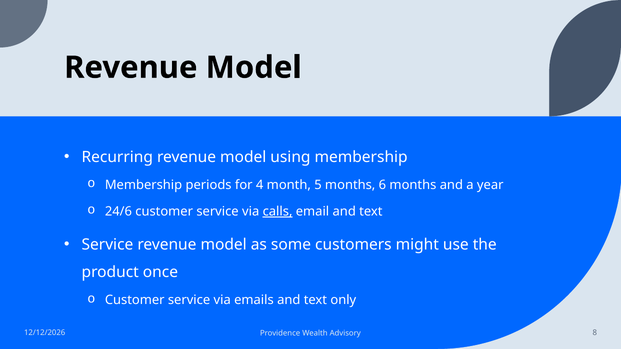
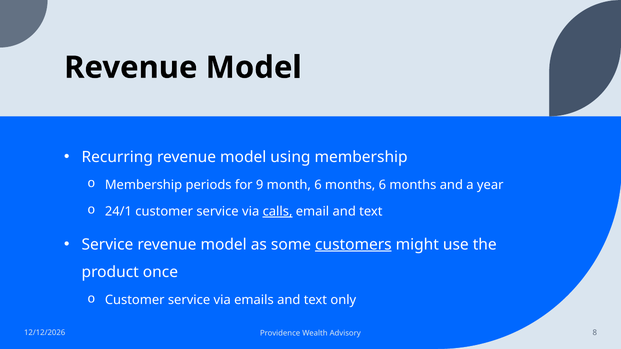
4: 4 -> 9 (260, 185)
month 5: 5 -> 6 (318, 185)
24/6: 24/6 -> 24/1 (118, 212)
customers underline: none -> present (353, 245)
